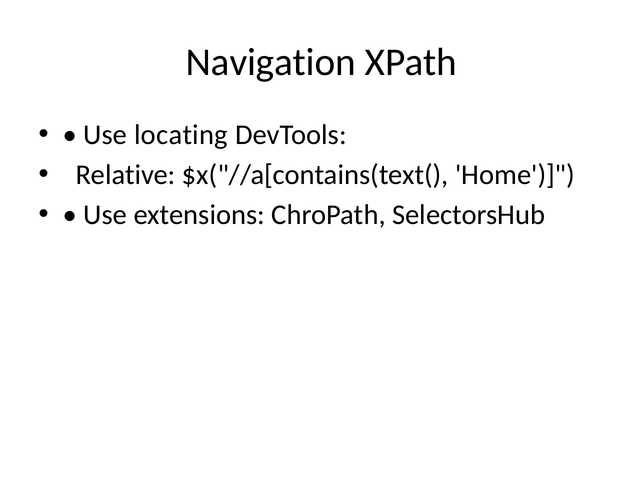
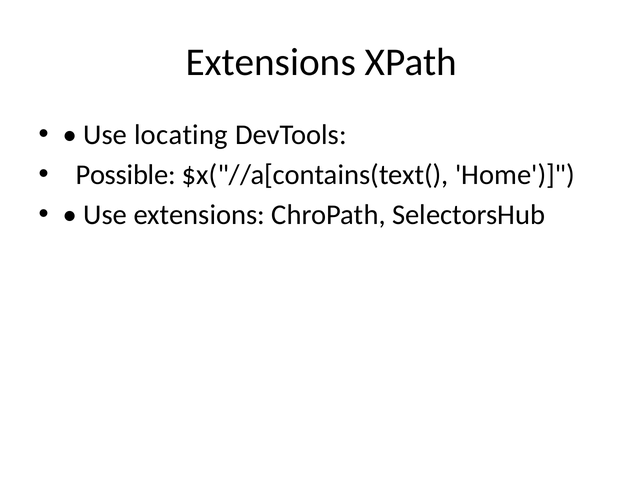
Navigation: Navigation -> Extensions (271, 62)
Relative: Relative -> Possible (126, 175)
